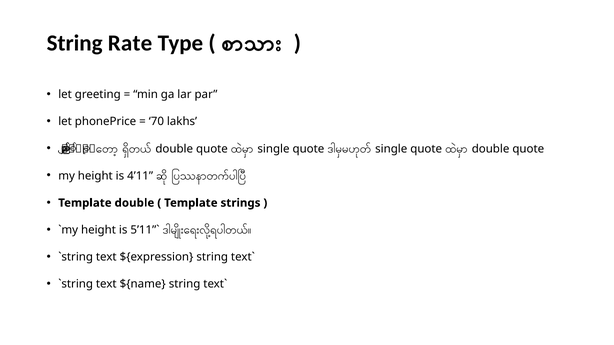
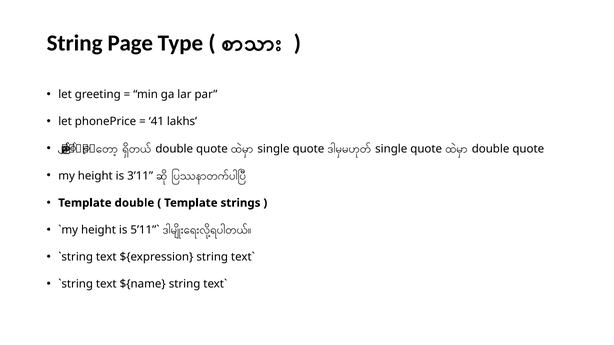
Rate: Rate -> Page (130, 43)
70: 70 -> 41 (156, 122)
4’11: 4’11 -> 3’11 (140, 176)
